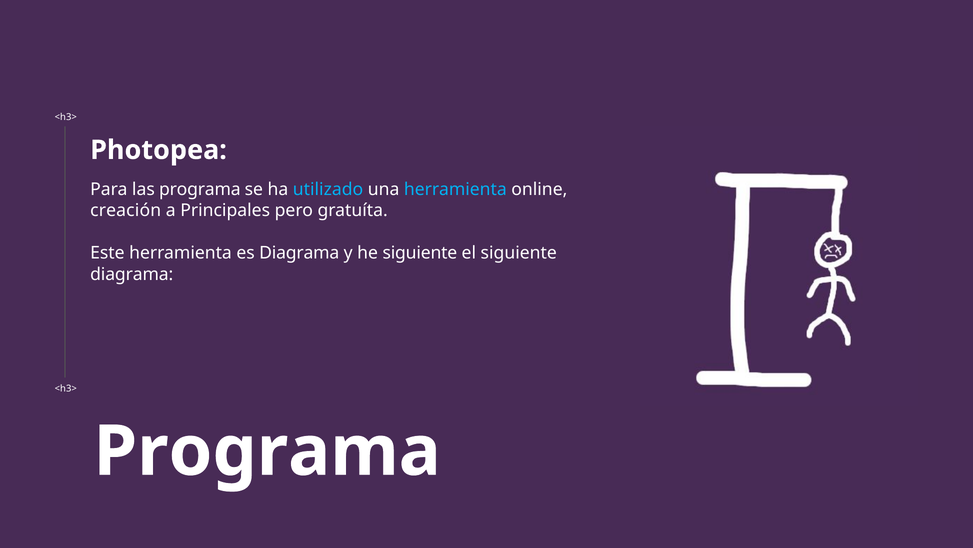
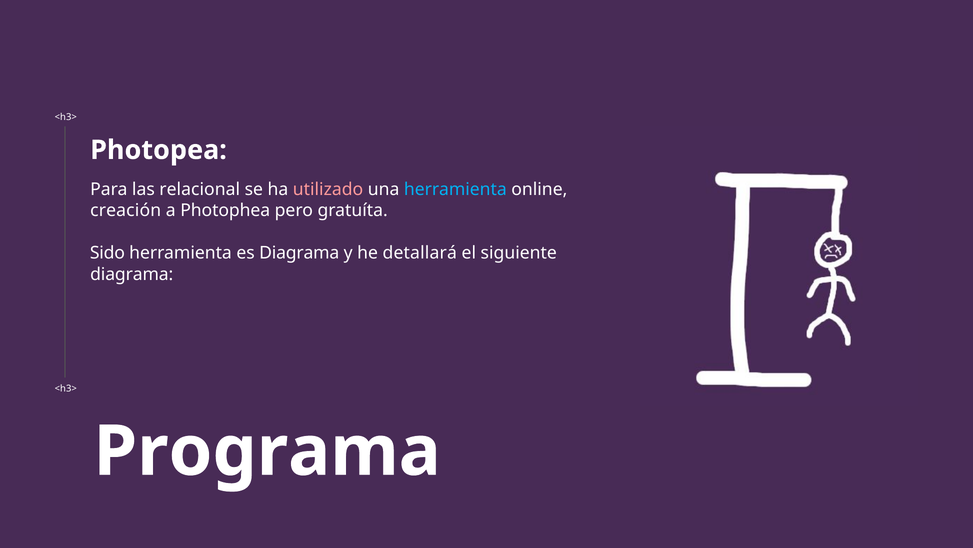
las programa: programa -> relacional (200, 189)
utilizado colour: light blue -> pink (328, 189)
Principales: Principales -> Photophea (225, 210)
Este: Este -> Sido (107, 253)
he siguiente: siguiente -> detallará (420, 253)
